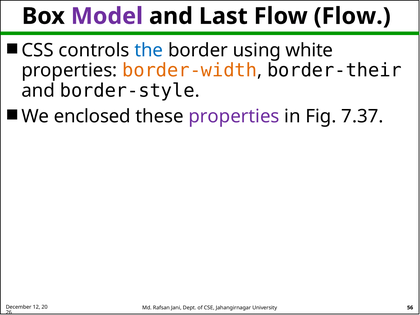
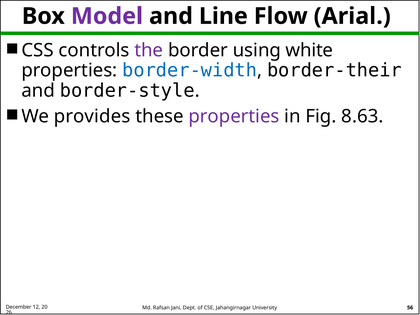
Last: Last -> Line (223, 16)
Flow Flow: Flow -> Arial (352, 16)
the colour: blue -> purple (149, 50)
border-width colour: orange -> blue (190, 70)
enclosed: enclosed -> provides (92, 116)
7.37: 7.37 -> 8.63 (362, 116)
